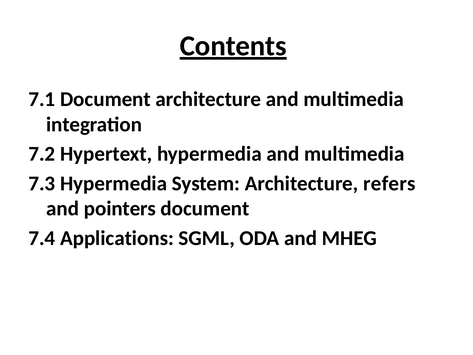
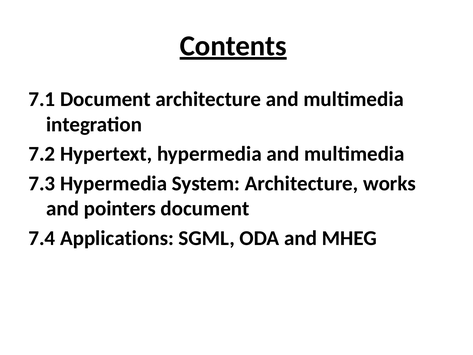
refers: refers -> works (389, 183)
